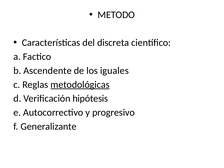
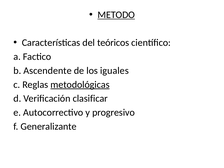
METODO underline: none -> present (116, 15)
discreta: discreta -> teóricos (113, 43)
hipótesis: hipótesis -> clasificar (90, 99)
